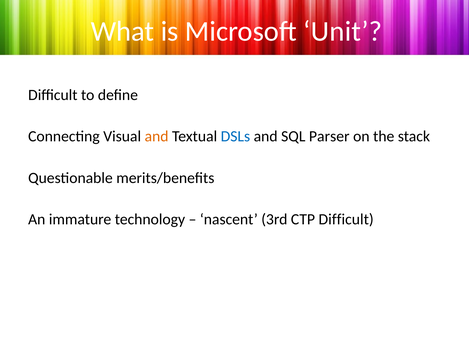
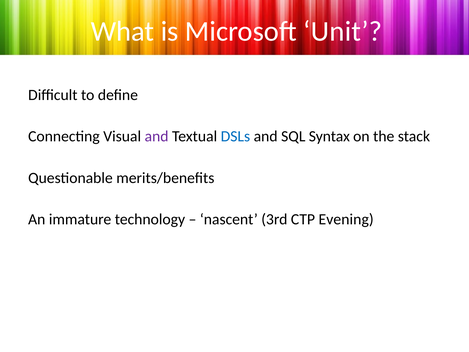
and colour: orange -> purple (157, 136)
Parser: Parser -> Syntax (329, 136)
CTP Difficult: Difficult -> Evening (346, 219)
